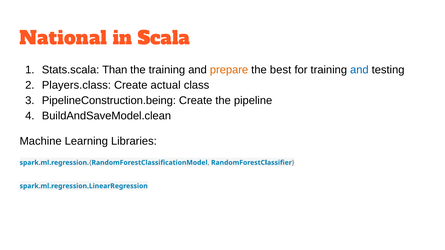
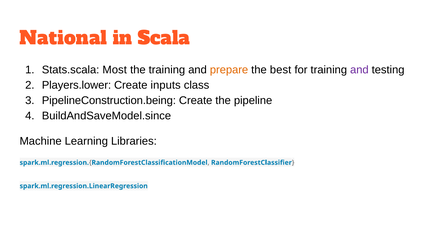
Than: Than -> Most (115, 70)
and colour: blue -> purple (359, 70)
Players.class: Players.class -> Players.lower (76, 85)
actual: actual -> inputs (166, 85)
BuildAndSaveModel.clean: BuildAndSaveModel.clean -> BuildAndSaveModel.since (106, 116)
